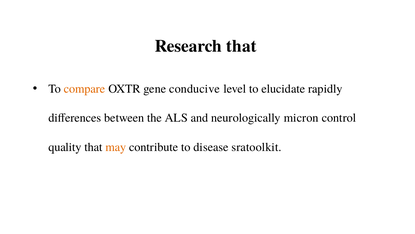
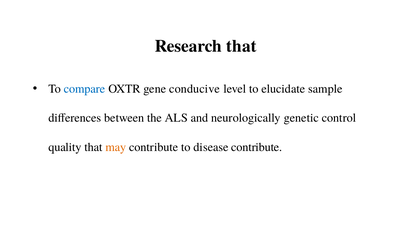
compare colour: orange -> blue (85, 89)
rapidly: rapidly -> sample (325, 89)
micron: micron -> genetic (301, 118)
disease sratoolkit: sratoolkit -> contribute (257, 147)
